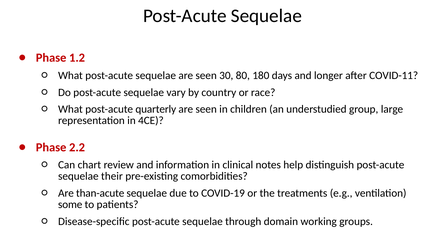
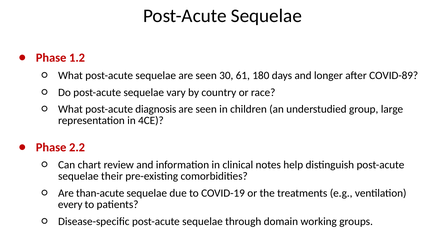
80: 80 -> 61 (243, 76)
COVID-11: COVID-11 -> COVID-89 (394, 76)
quarterly: quarterly -> diagnosis (156, 109)
some: some -> every (70, 205)
